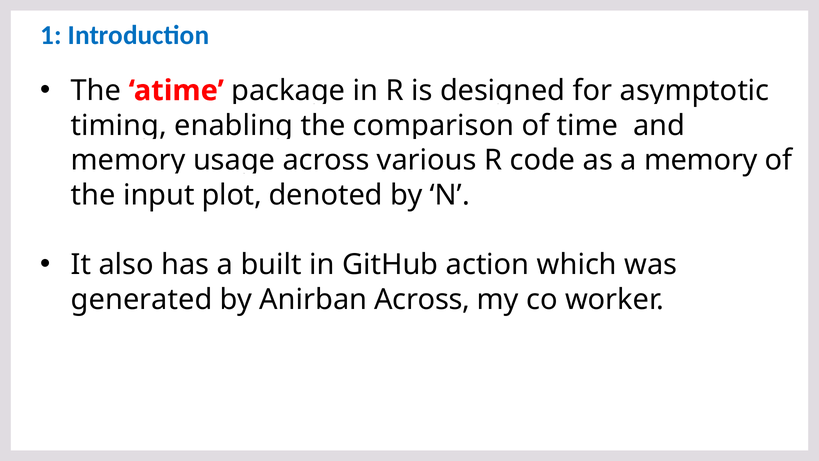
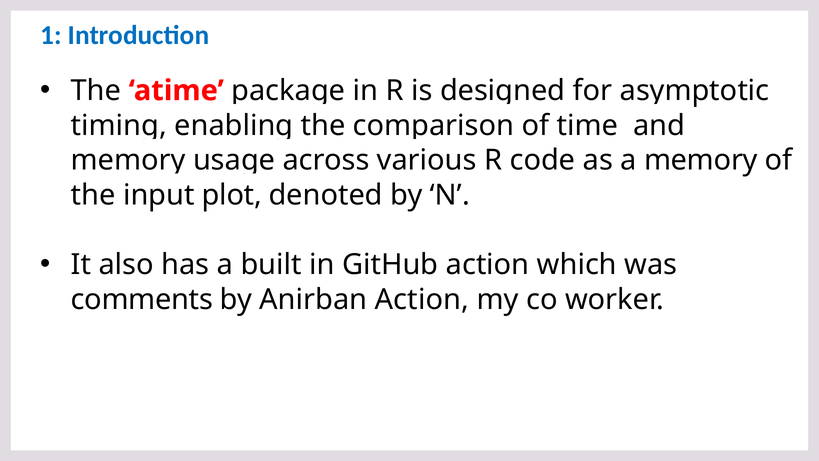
generated: generated -> comments (142, 299)
Anirban Across: Across -> Action (422, 299)
